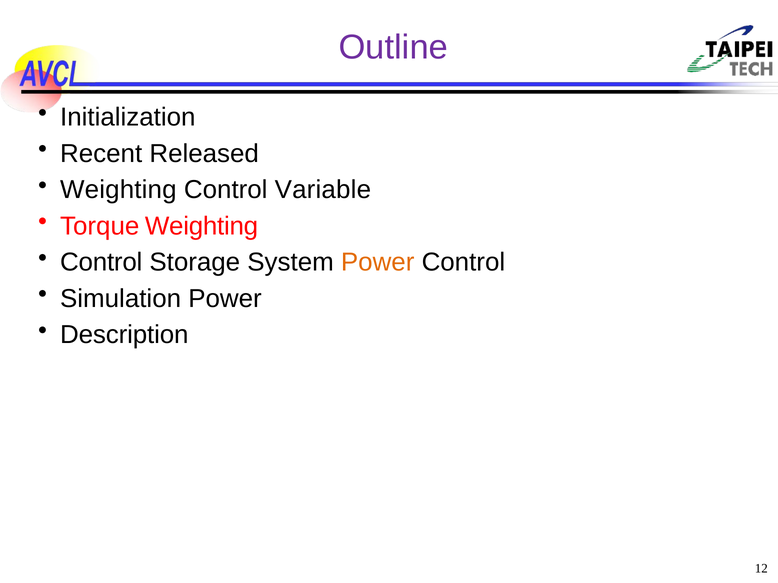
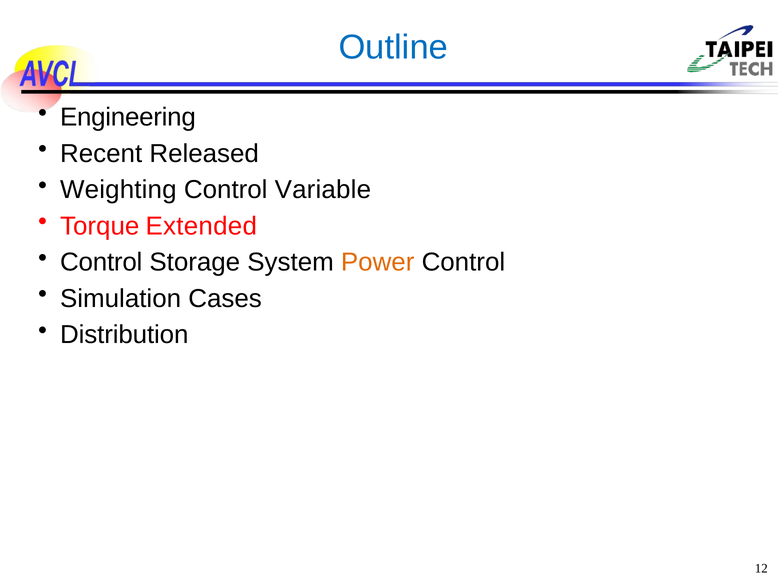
Outline colour: purple -> blue (393, 47)
Initialization: Initialization -> Engineering (128, 117)
Torque Weighting: Weighting -> Extended (201, 226)
Simulation Power: Power -> Cases (225, 299)
Description: Description -> Distribution (124, 335)
